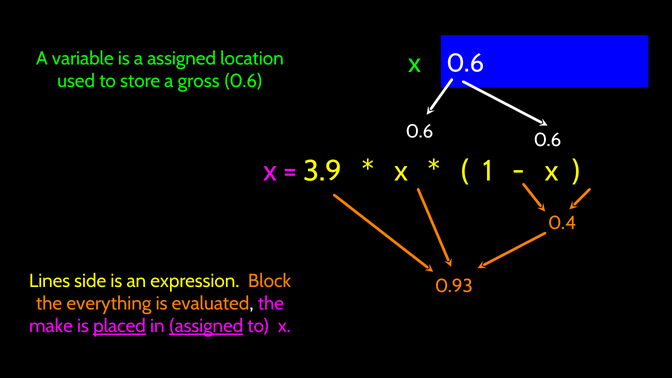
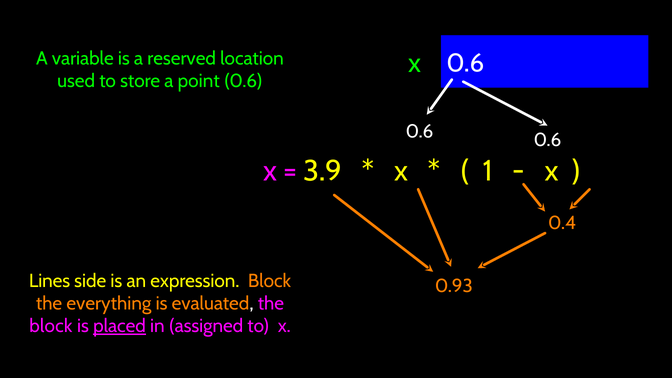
a assigned: assigned -> reserved (182, 58)
gross: gross -> point (199, 81)
make: make -> block (51, 326)
assigned underline: present -> none (206, 326)
